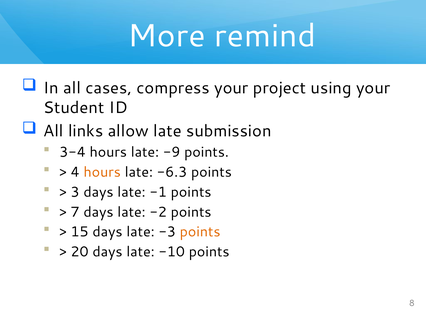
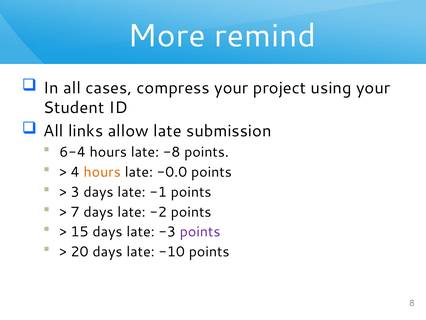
3-4: 3-4 -> 6-4 (72, 152)
-9: -9 -> -8 (172, 152)
-6.3: -6.3 -> -0.0 (172, 172)
points colour: orange -> purple (200, 232)
